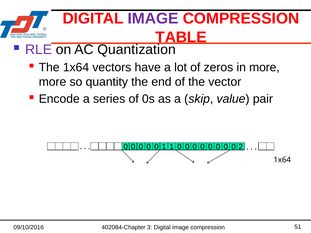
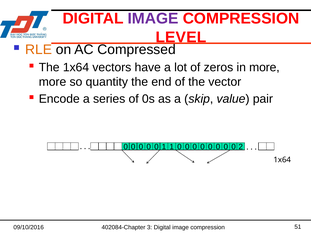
TABLE: TABLE -> LEVEL (181, 37)
RLE colour: purple -> orange (39, 50)
Quantization: Quantization -> Compressed (137, 50)
